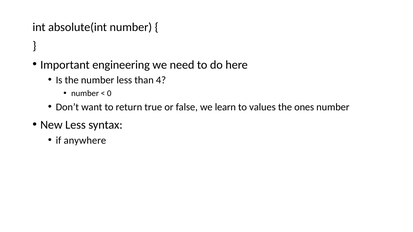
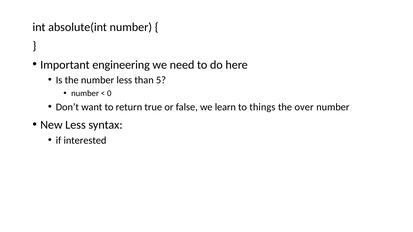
4: 4 -> 5 (161, 80)
values: values -> things (262, 107)
ones: ones -> over (304, 107)
anywhere: anywhere -> interested (85, 141)
